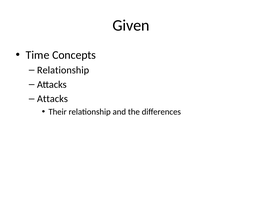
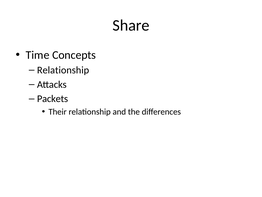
Given: Given -> Share (131, 25)
Attacks: Attacks -> Packets (53, 99)
